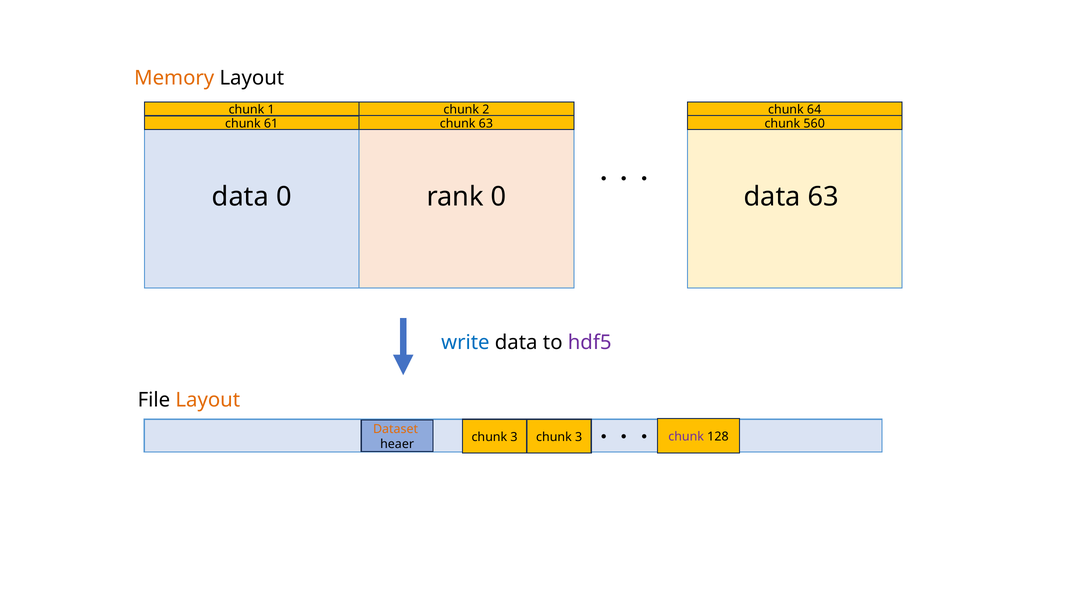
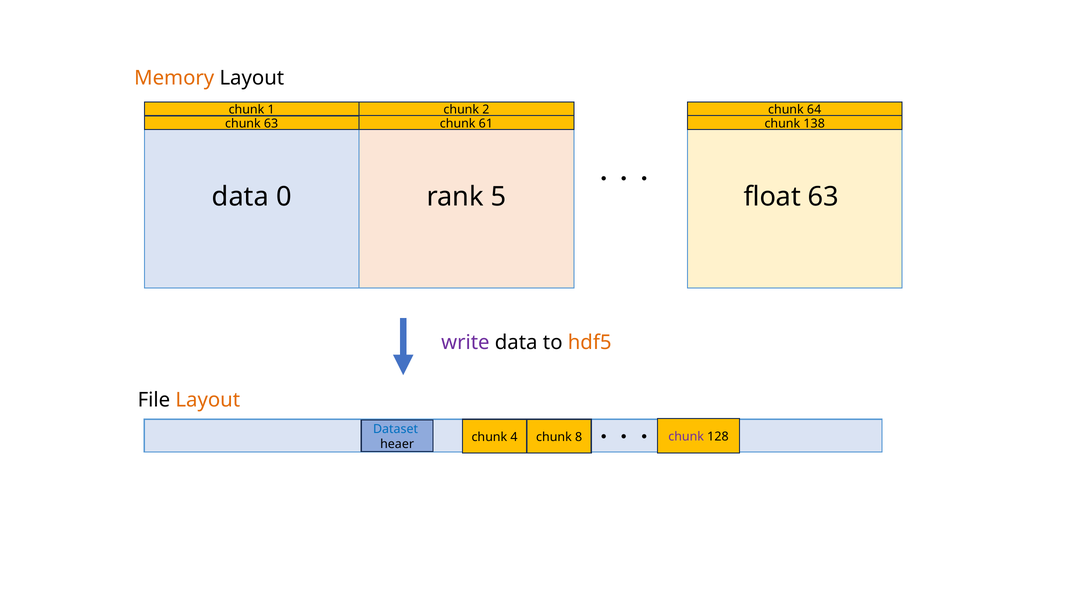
chunk 61: 61 -> 63 (271, 124)
chunk 63: 63 -> 61 (486, 123)
560: 560 -> 138 (814, 123)
rank 0: 0 -> 5 (499, 197)
data: data -> float (772, 197)
write colour: blue -> purple (465, 342)
hdf5 colour: purple -> orange (590, 342)
Dataset colour: orange -> blue (396, 429)
3: 3 -> 4 (514, 437)
3: 3 -> 8 (579, 437)
